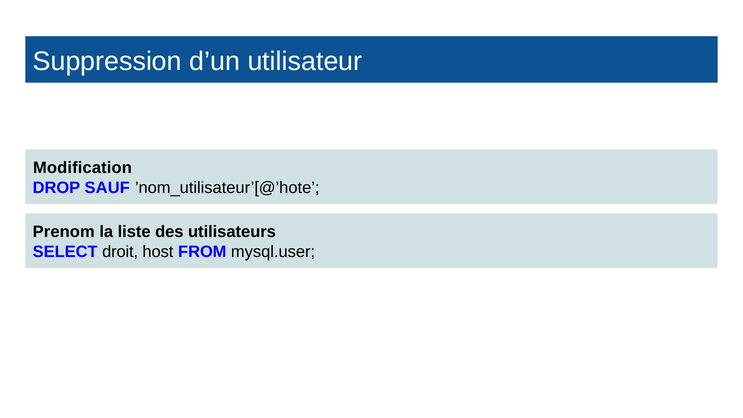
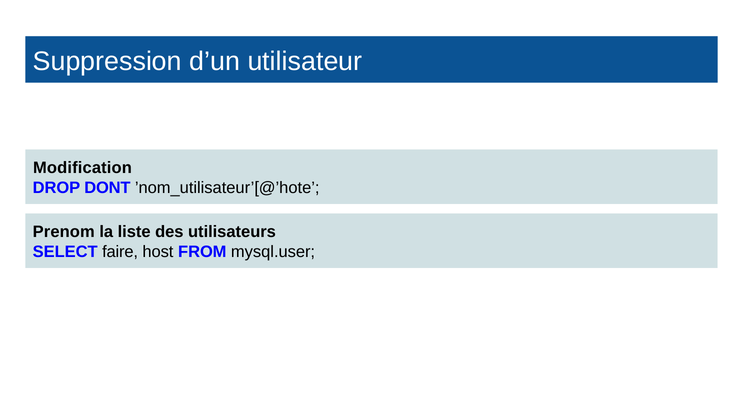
SAUF: SAUF -> DONT (107, 188)
droit: droit -> faire (120, 252)
